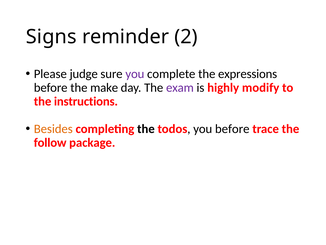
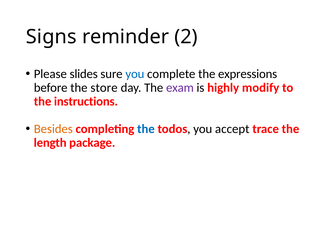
judge: judge -> slides (84, 74)
you colour: purple -> blue (135, 74)
make: make -> store (104, 87)
the colour: black -> blue (146, 129)
you before: before -> accept (232, 129)
follow: follow -> length (50, 142)
